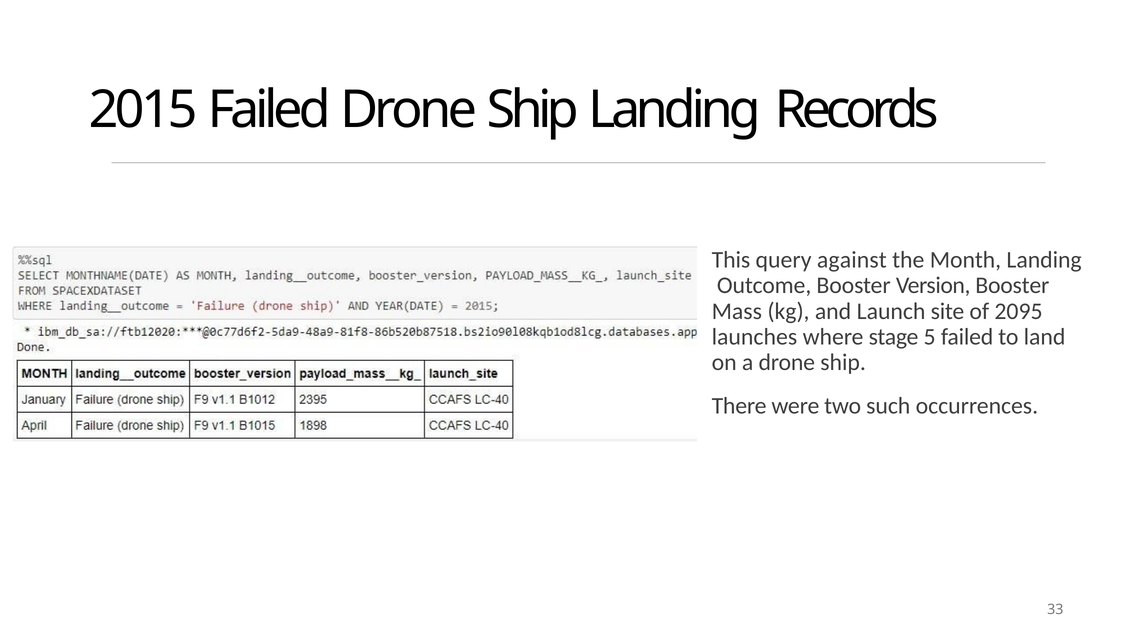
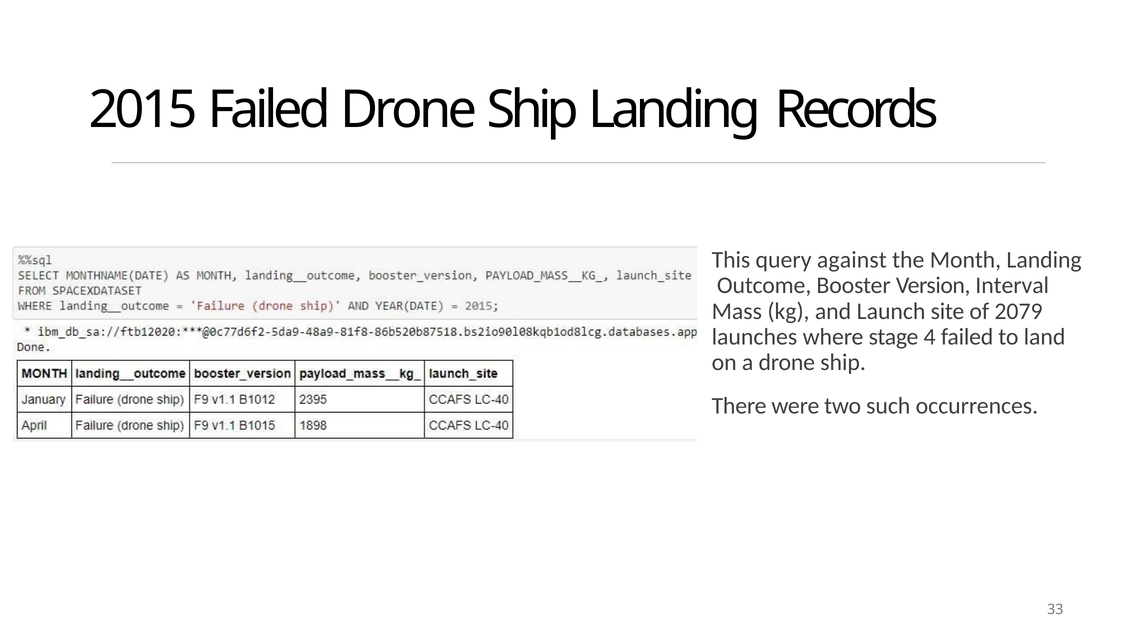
Version Booster: Booster -> Interval (1012, 285)
2095: 2095 -> 2079 (1019, 311)
5: 5 -> 4 (930, 337)
